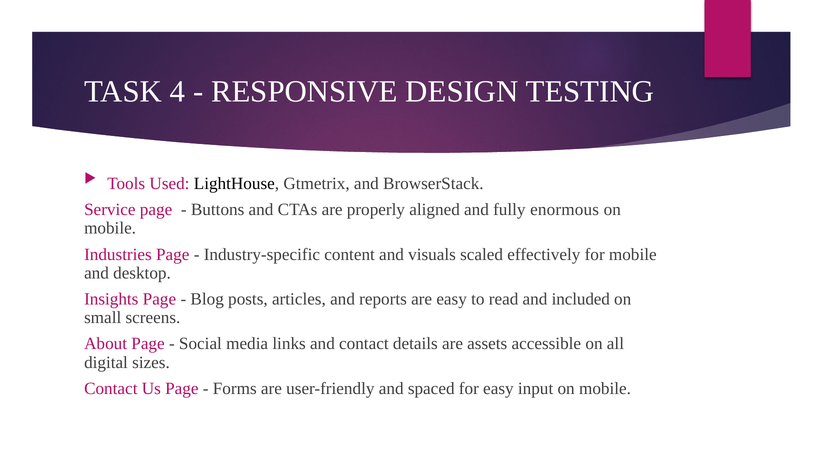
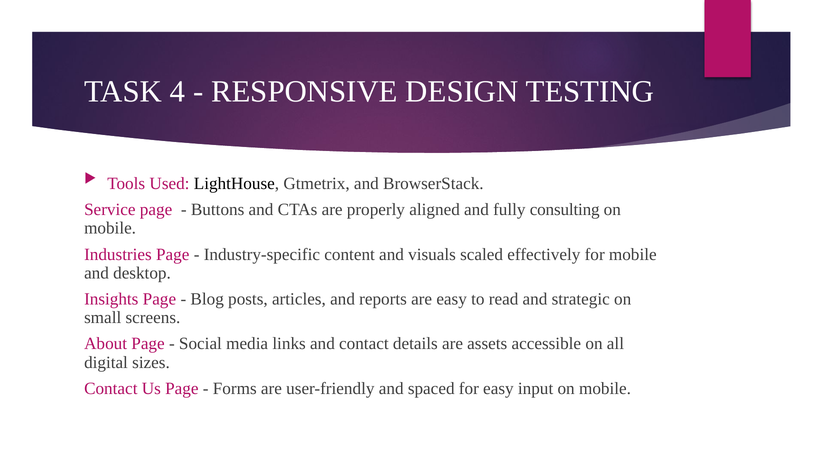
enormous: enormous -> consulting (565, 210)
included: included -> strategic (581, 299)
